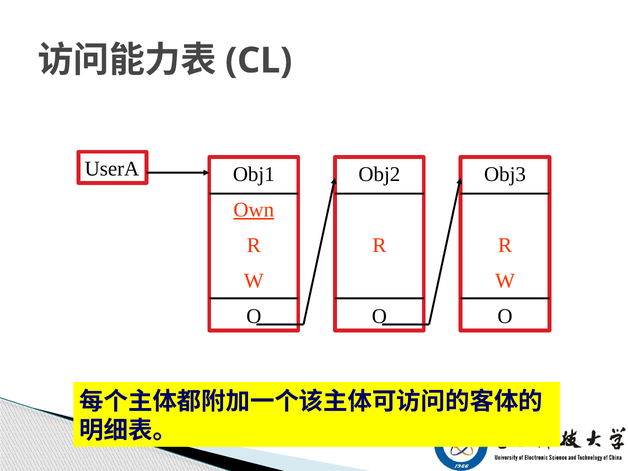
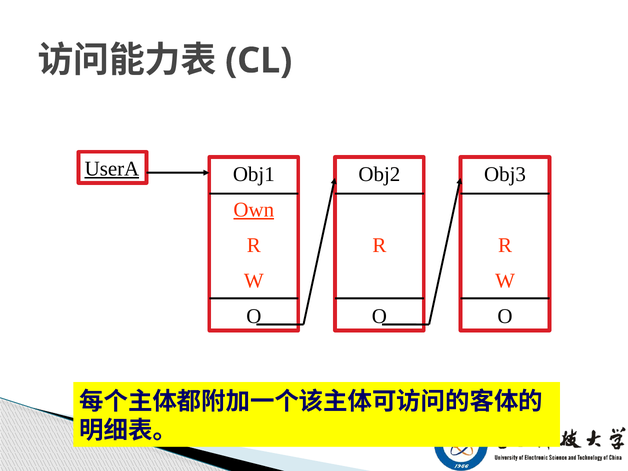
UserA underline: none -> present (112, 169)
